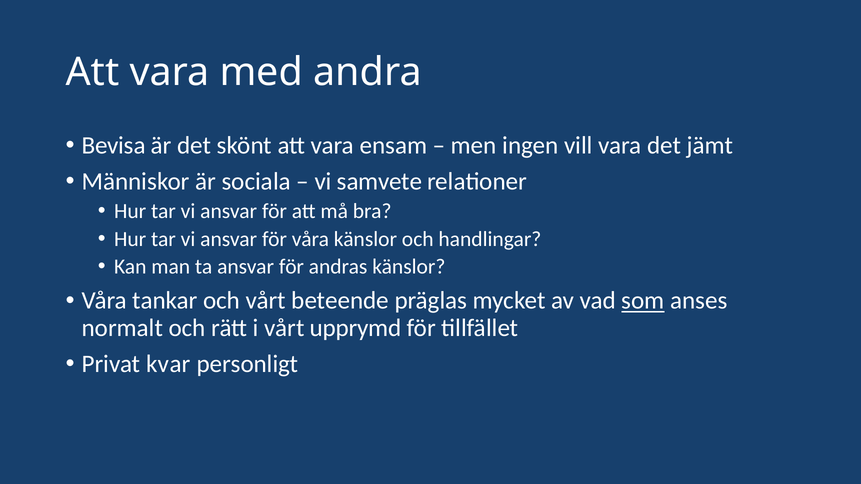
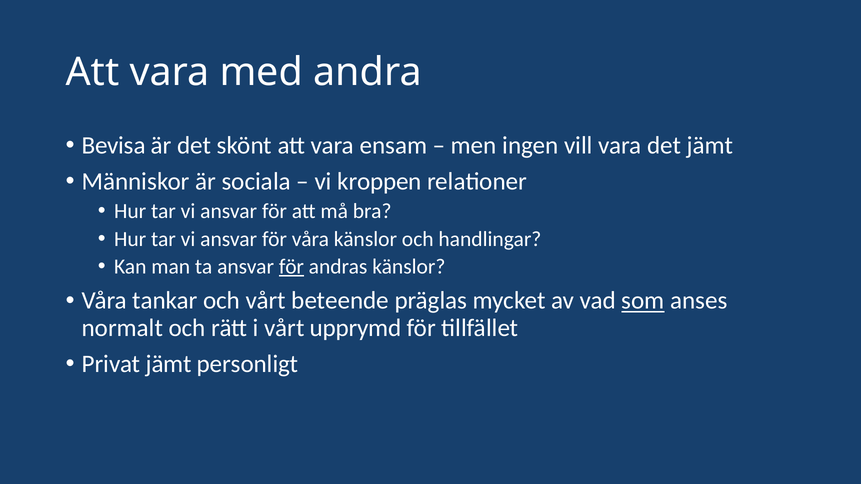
samvete: samvete -> kroppen (379, 182)
för underline: none -> present (291, 267)
Privat kvar: kvar -> jämt (169, 364)
